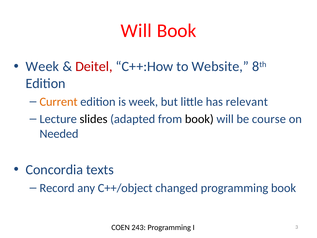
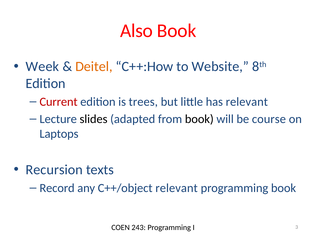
Will: Will -> Also (136, 31)
Deitel colour: red -> orange (94, 67)
Current colour: orange -> red (59, 102)
is week: week -> trees (143, 102)
Needed: Needed -> Laptops (59, 134)
Concordia: Concordia -> Recursion (54, 170)
C++/object changed: changed -> relevant (177, 188)
